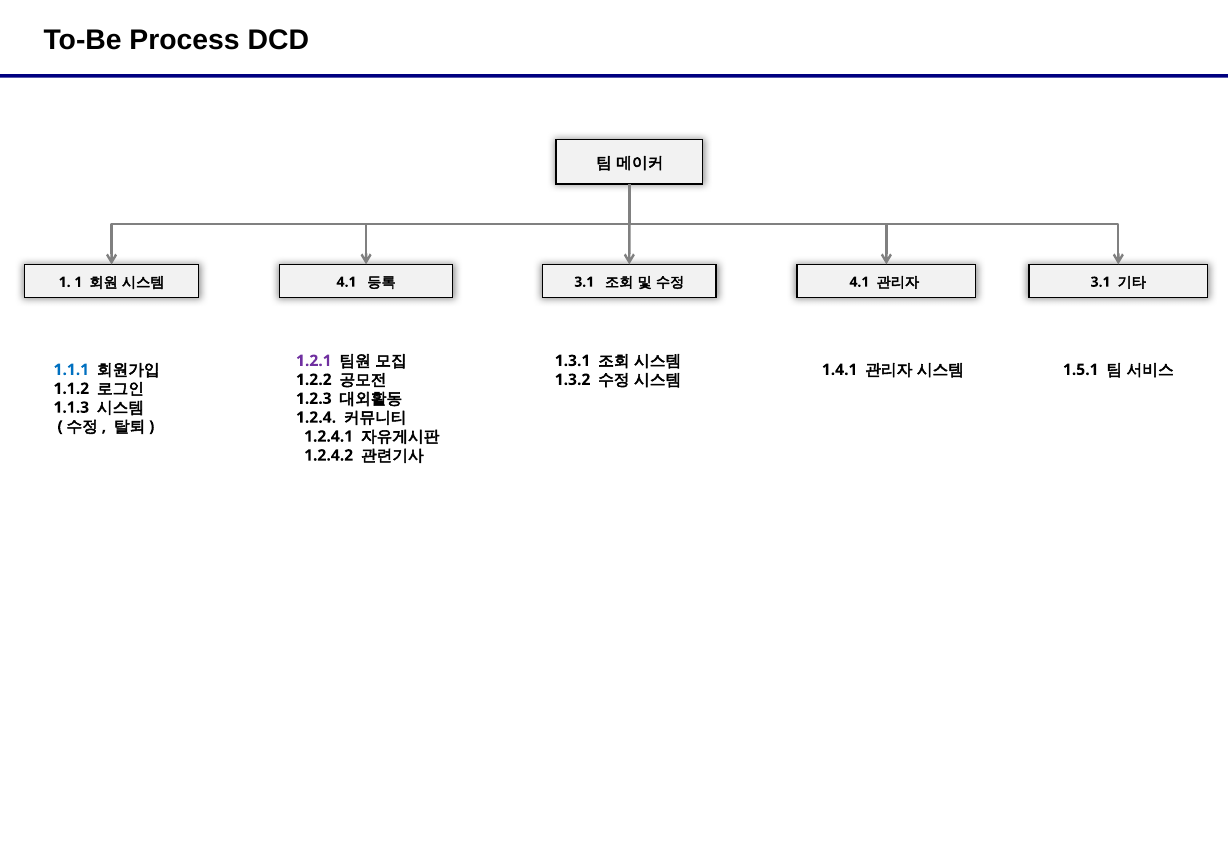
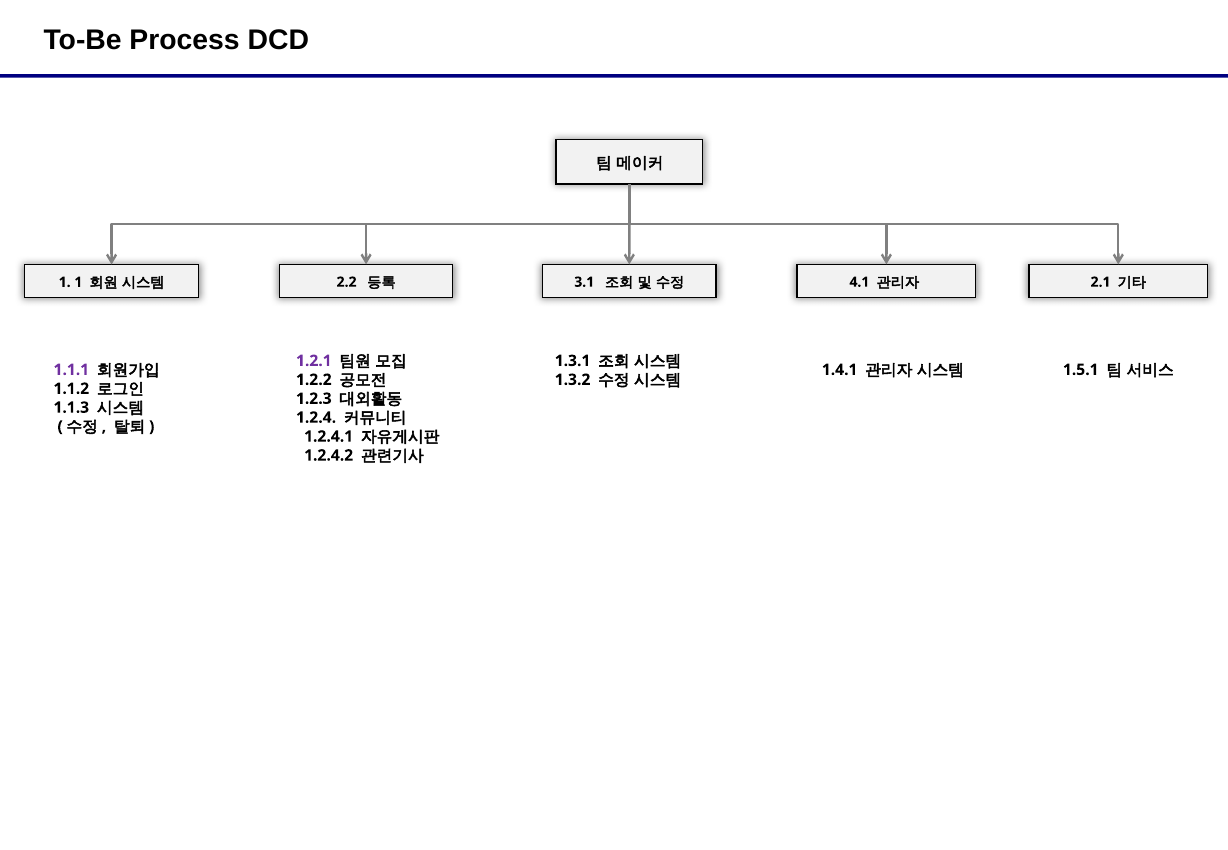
4.1: 4.1 -> 2.2 (347, 282)
3.1: 3.1 -> 2.1 (1101, 282)
1.1.1 colour: blue -> purple (71, 370)
